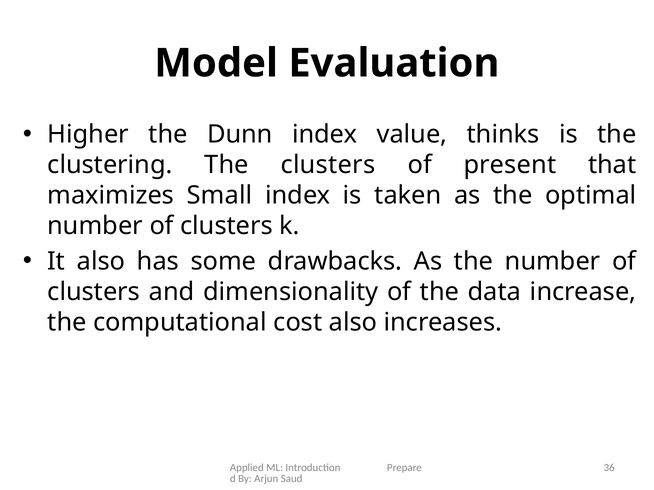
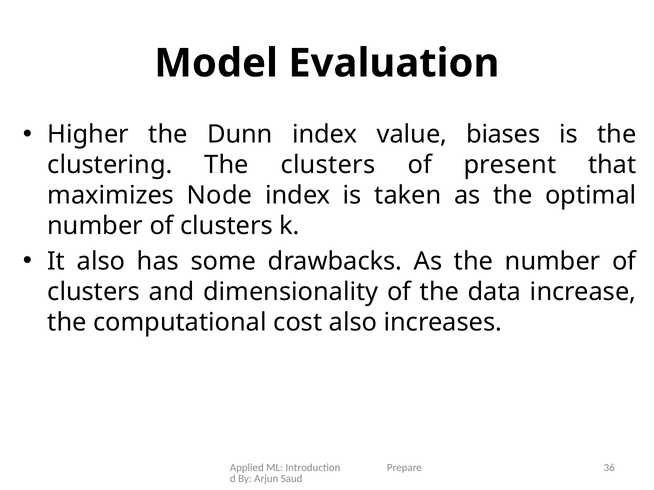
thinks: thinks -> biases (503, 135)
Small: Small -> Node (220, 196)
